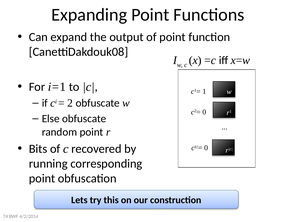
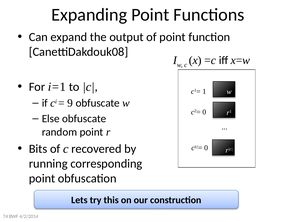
2: 2 -> 9 (70, 103)
